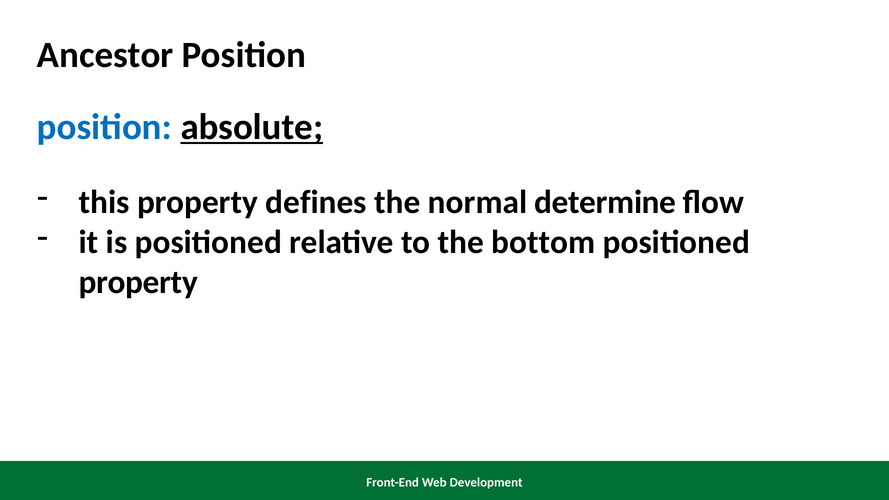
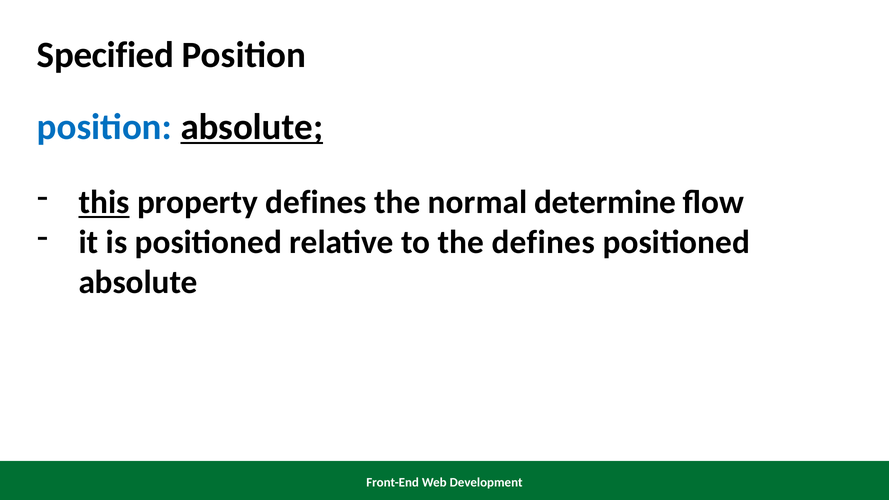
Ancestor: Ancestor -> Specified (105, 55)
this underline: none -> present (104, 202)
the bottom: bottom -> defines (543, 242)
property: property -> absolute (138, 282)
